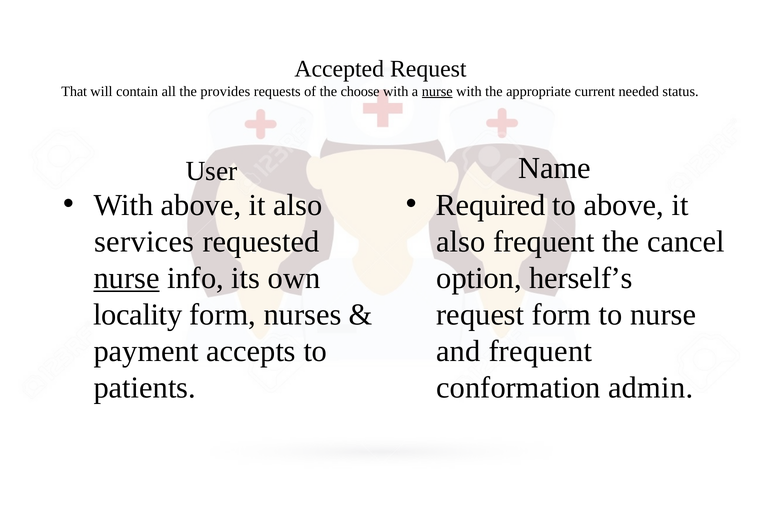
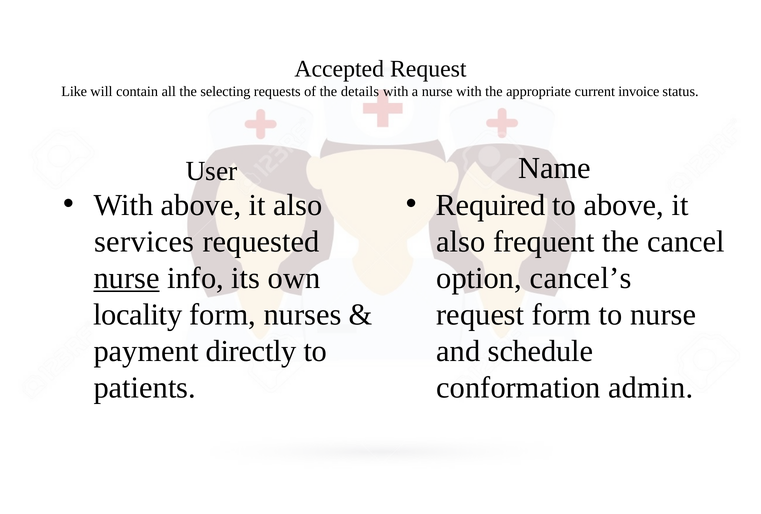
That: That -> Like (74, 91)
provides: provides -> selecting (225, 91)
choose: choose -> details (360, 91)
nurse underline: present -> none (437, 91)
needed: needed -> invoice (639, 91)
herself’s: herself’s -> cancel’s (581, 278)
accepts: accepts -> directly (251, 351)
and frequent: frequent -> schedule (541, 351)
